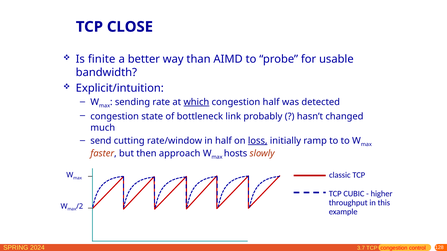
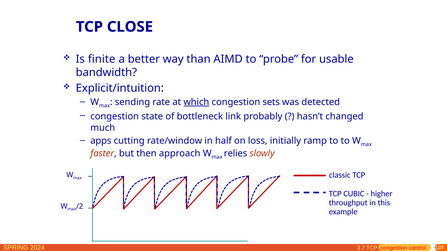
congestion half: half -> sets (271, 102)
send: send -> apps (101, 141)
loss underline: present -> none (258, 141)
hosts: hosts -> relies (236, 154)
